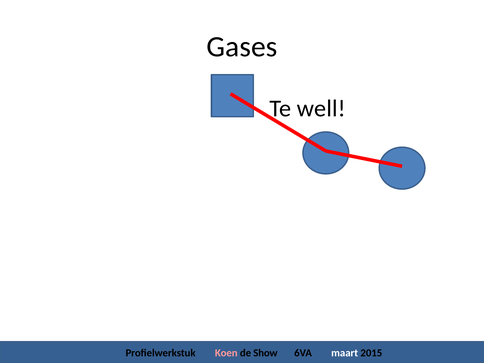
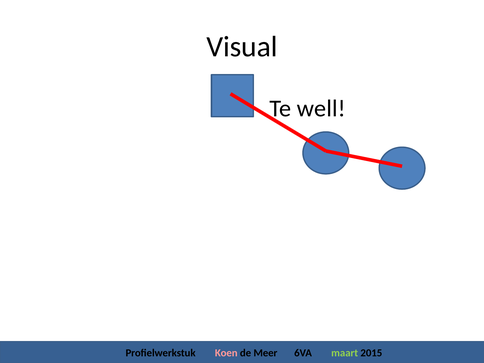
Gases: Gases -> Visual (242, 47)
Show: Show -> Meer (265, 353)
maart colour: white -> light green (345, 353)
